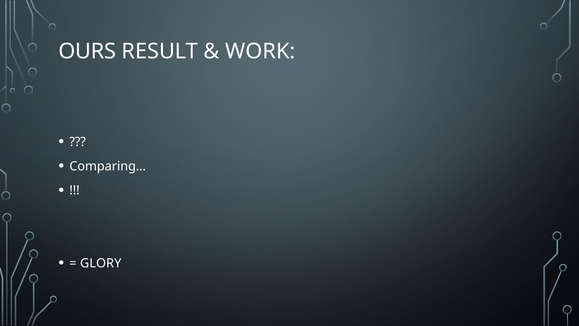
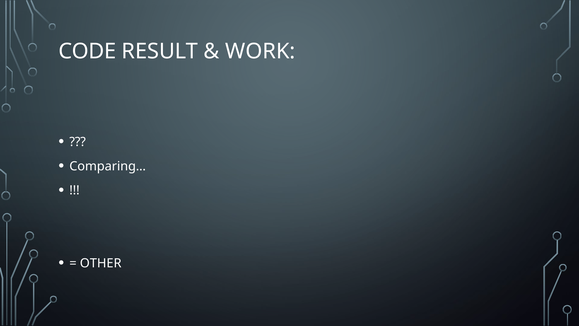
OURS: OURS -> CODE (87, 51)
GLORY: GLORY -> OTHER (101, 263)
